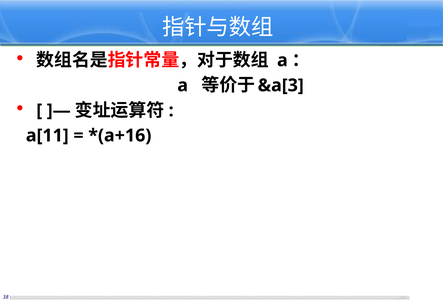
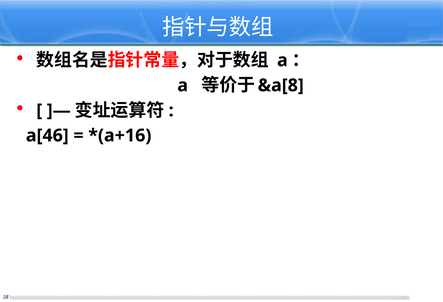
&a[3: &a[3 -> &a[8 (281, 85)
a[11: a[11 -> a[46 (47, 135)
